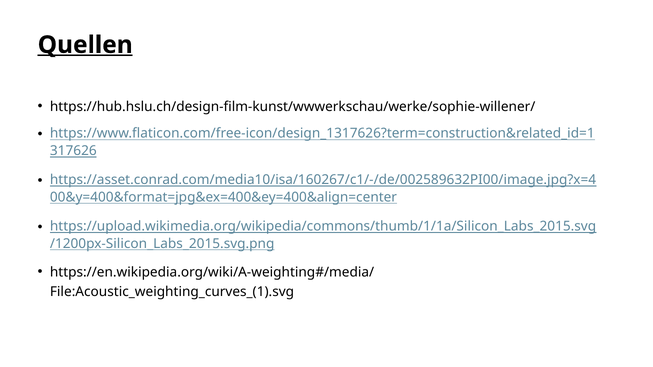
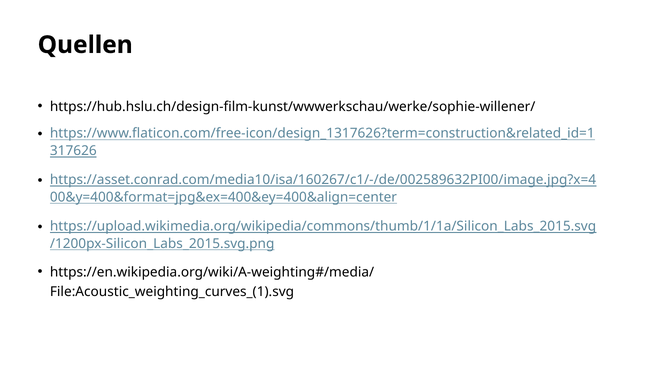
Quellen underline: present -> none (85, 45)
